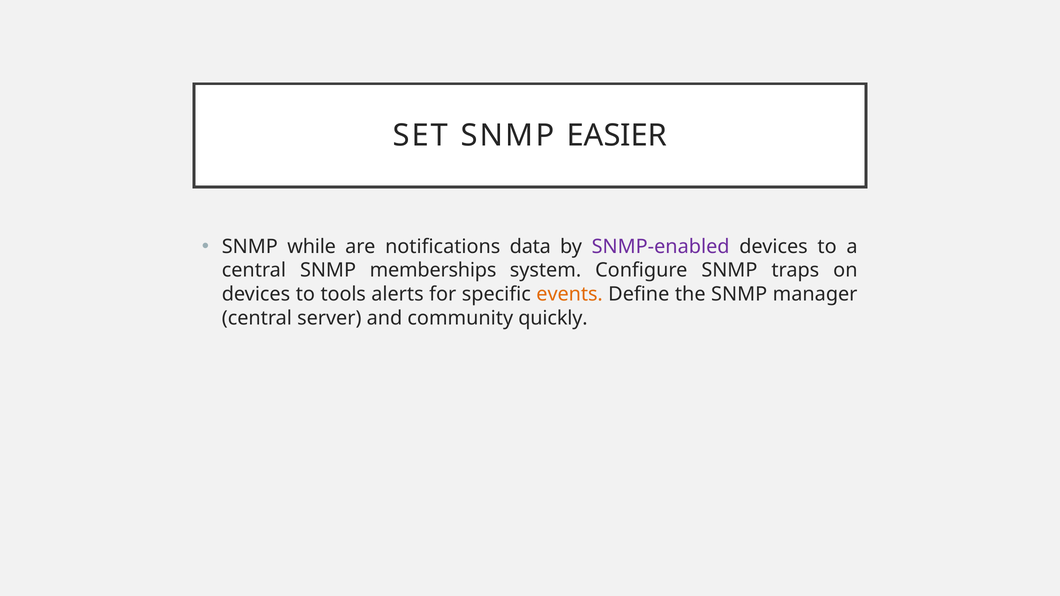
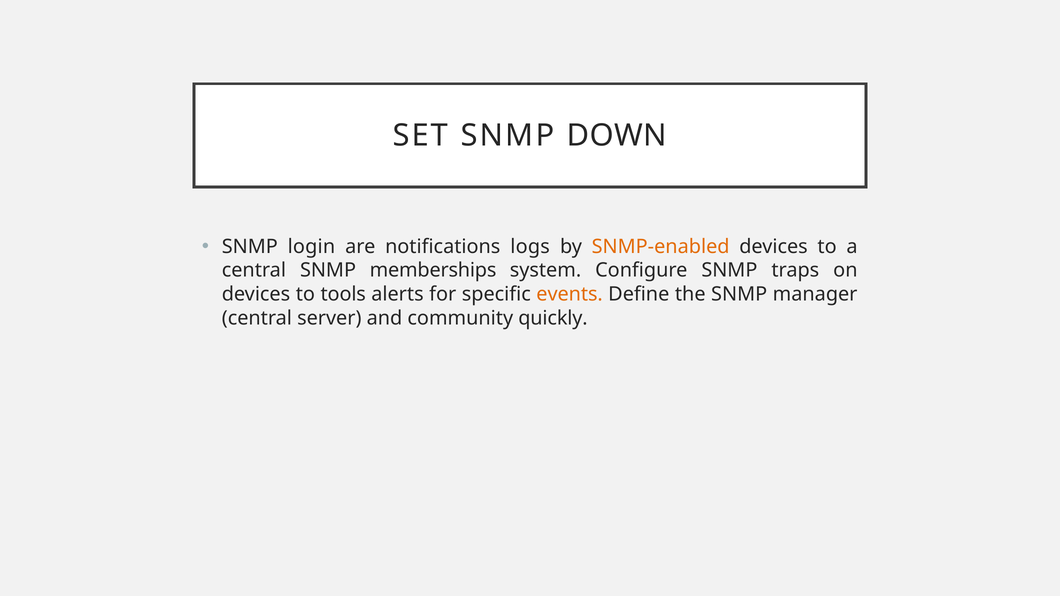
EASIER: EASIER -> DOWN (617, 135)
while: while -> login (311, 247)
data: data -> logs (530, 247)
SNMP-enabled colour: purple -> orange (661, 247)
